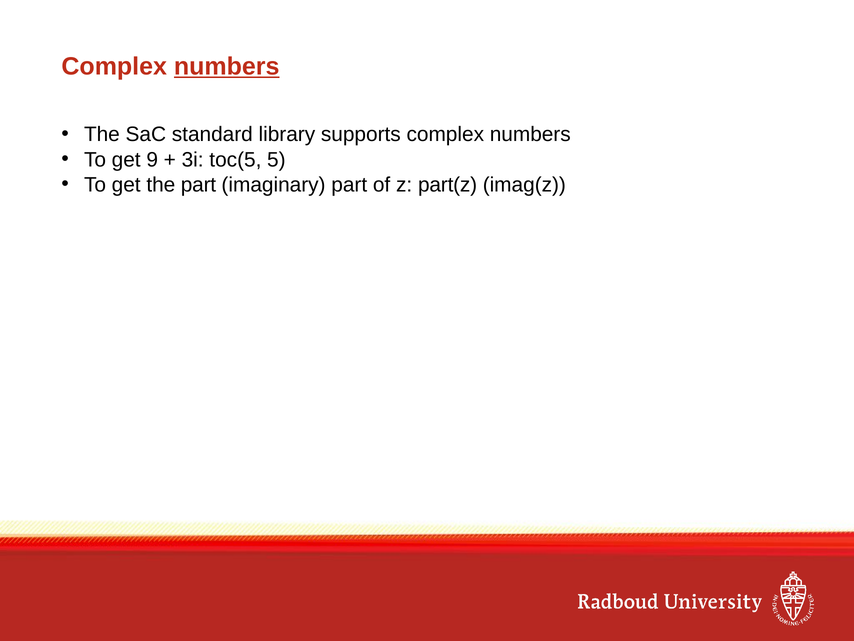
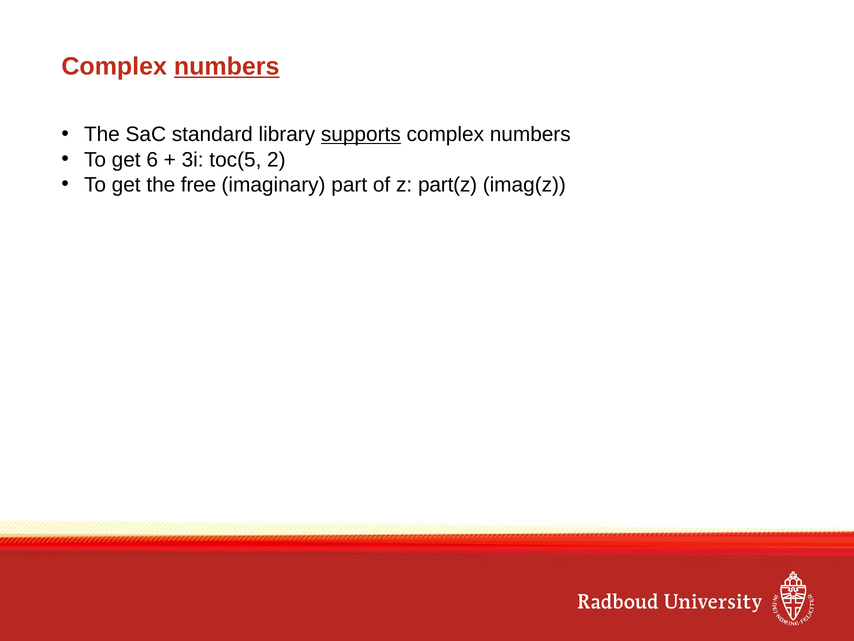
supports underline: none -> present (361, 135)
9: 9 -> 6 (152, 160)
5: 5 -> 2 (276, 160)
the part: part -> free (199, 185)
